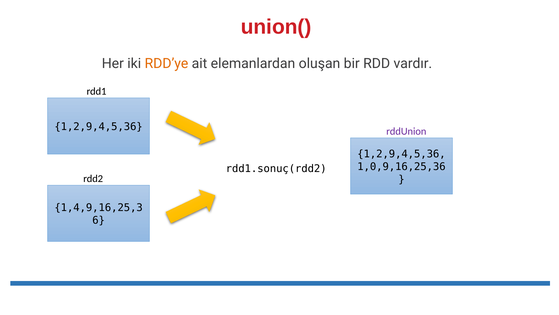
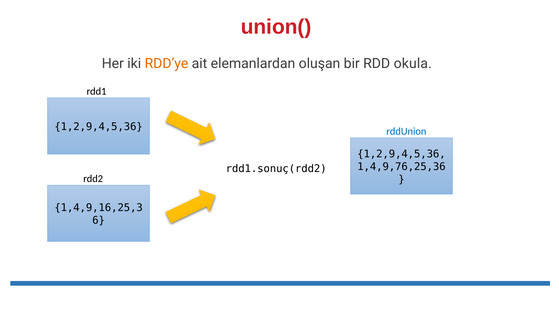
vardır: vardır -> okula (413, 63)
rddUnion colour: purple -> blue (406, 131)
1,0,9,16,25,36: 1,0,9,16,25,36 -> 1,4,9,76,25,36 (401, 166)
